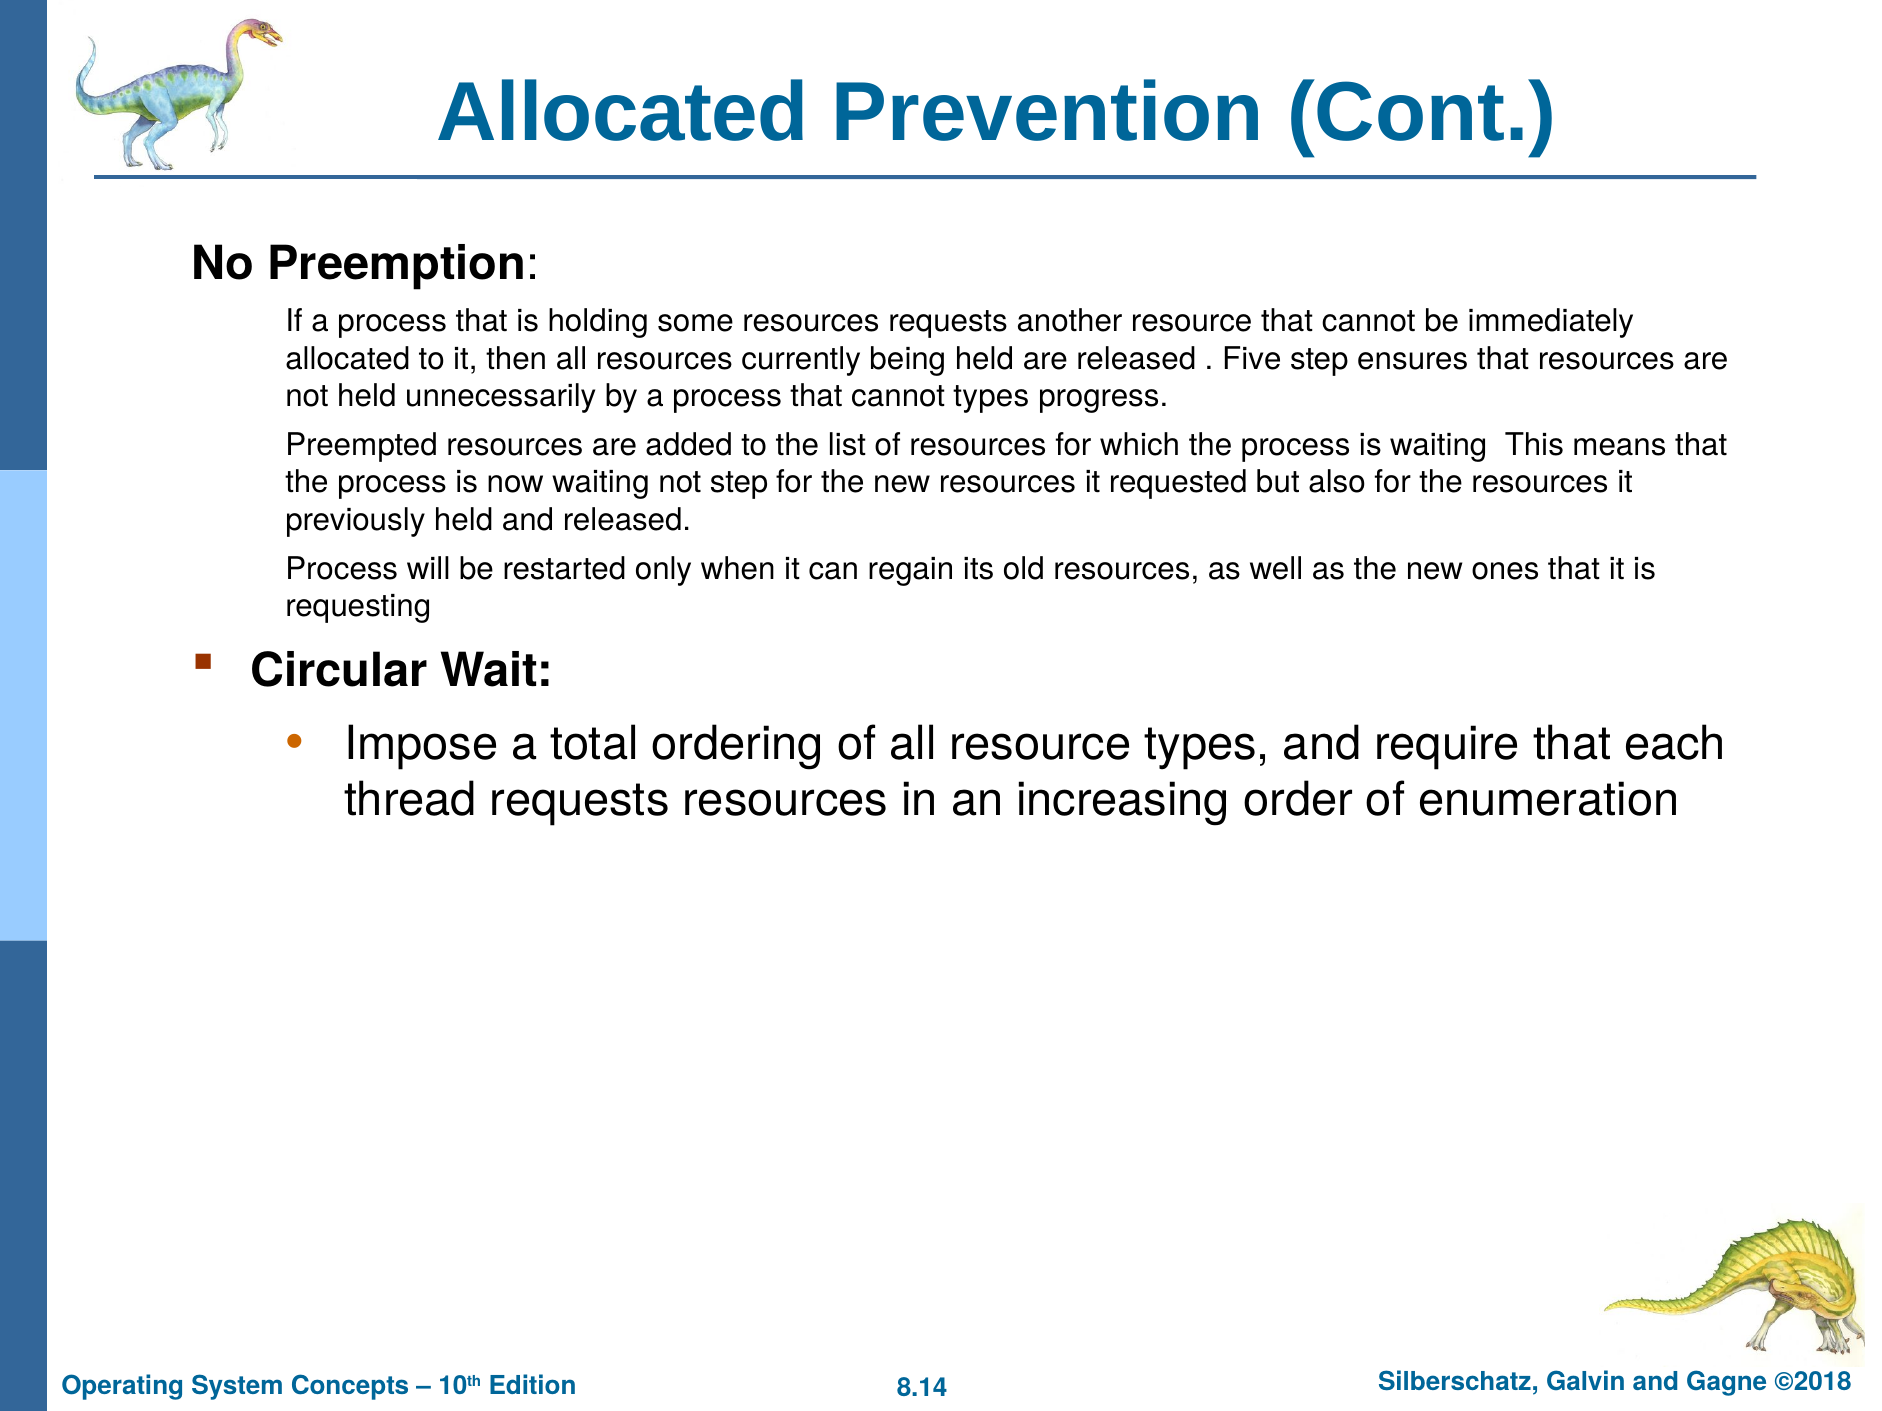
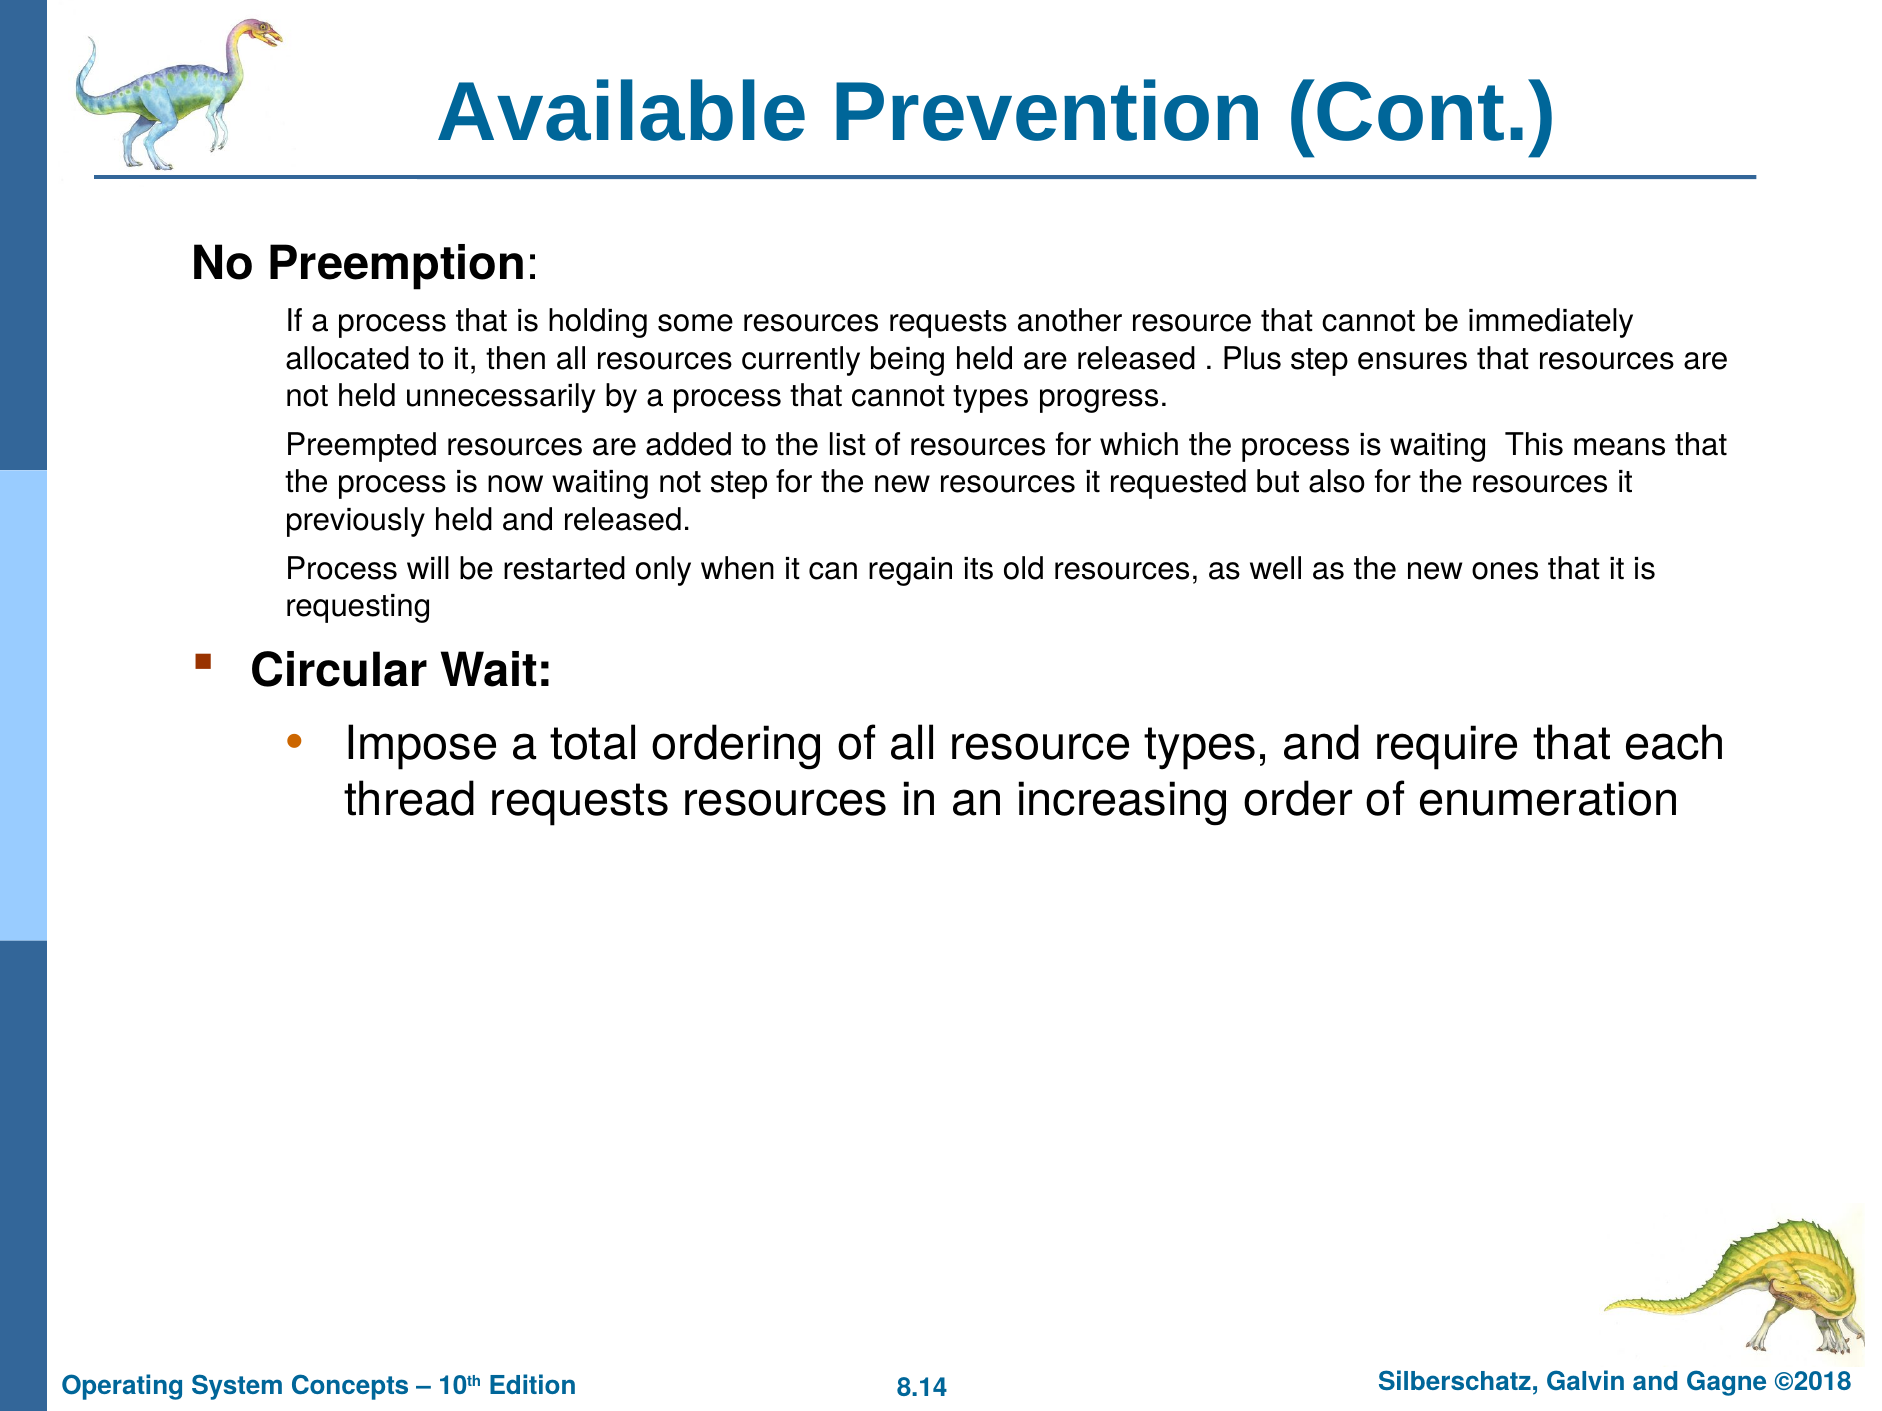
Allocated: Allocated -> Available (622, 113)
Five: Five -> Plus (1252, 359)
